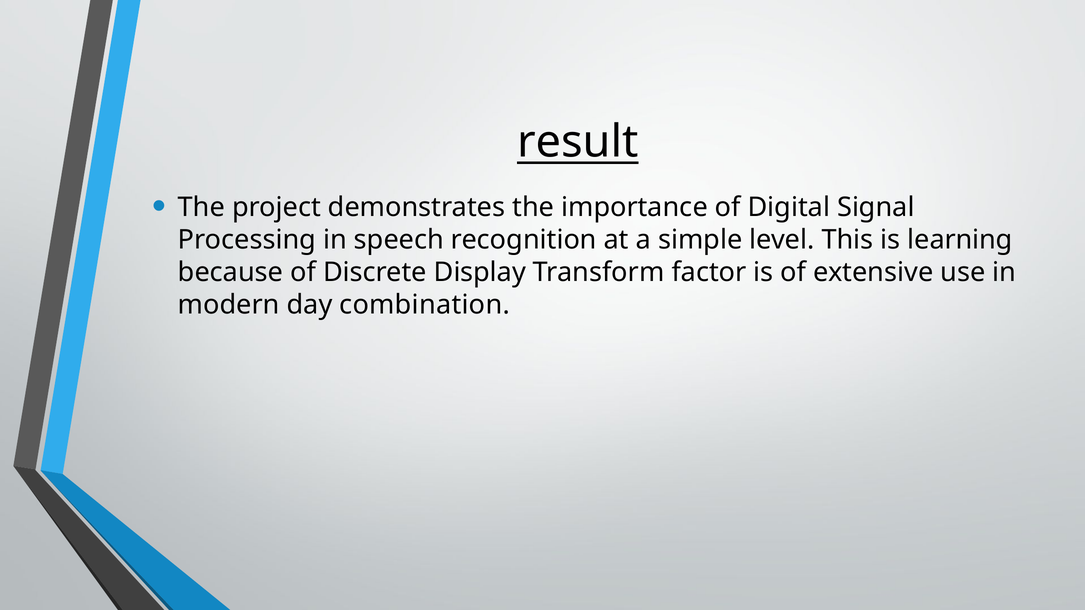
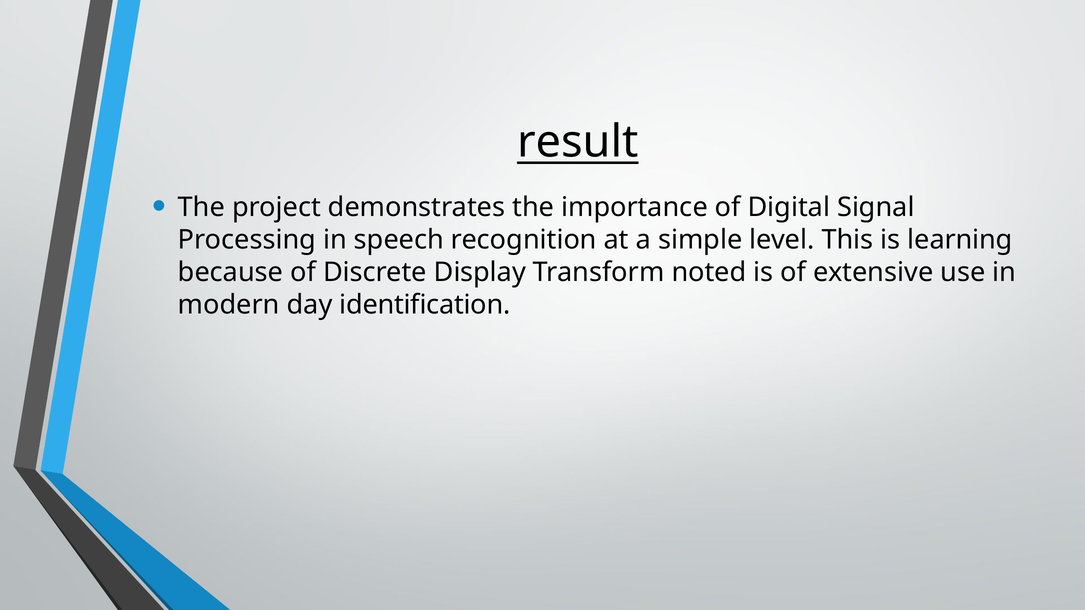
factor: factor -> noted (709, 272)
combination: combination -> identification (425, 305)
